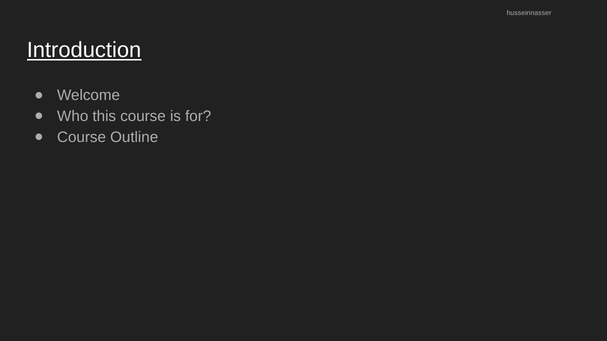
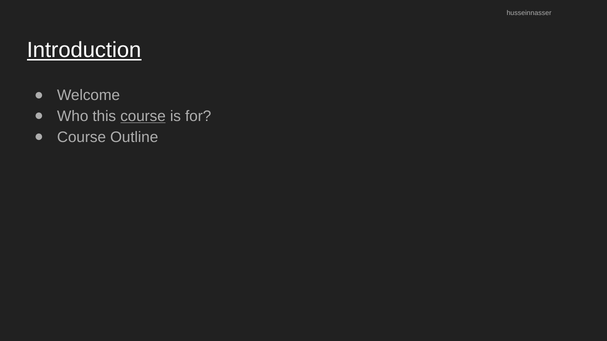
course underline: none -> present (143, 116)
